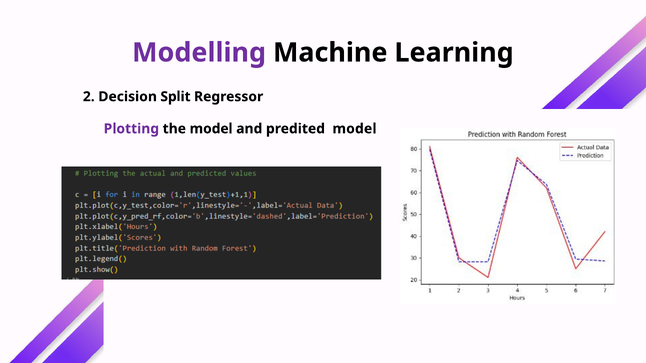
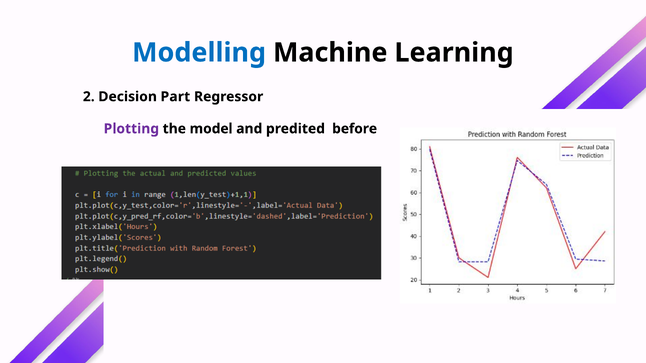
Modelling colour: purple -> blue (199, 53)
Split: Split -> Part (175, 97)
predited model: model -> before (355, 129)
